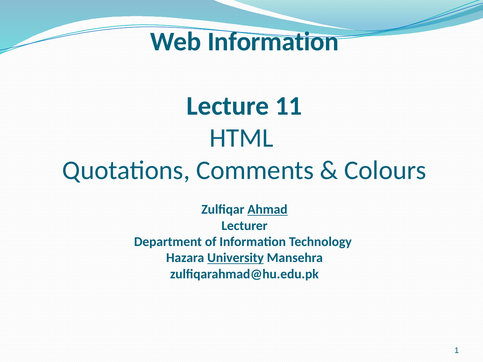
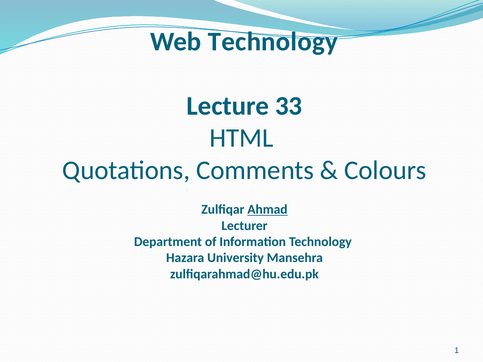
Web Information: Information -> Technology (273, 42)
11: 11 -> 33 (289, 106)
University underline: present -> none (235, 258)
